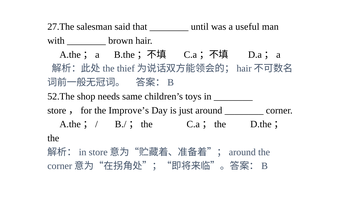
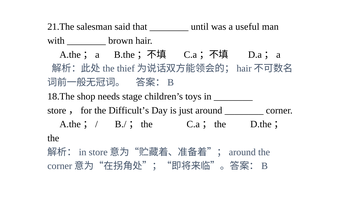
27.The: 27.The -> 21.The (61, 27)
52.The: 52.The -> 18.The (61, 97)
same: same -> stage (132, 97)
Improve’s: Improve’s -> Difficult’s (129, 111)
